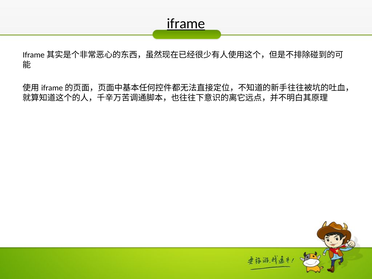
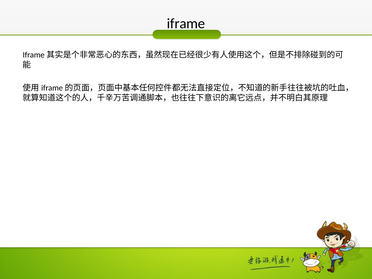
iframe underline: present -> none (186, 24)
